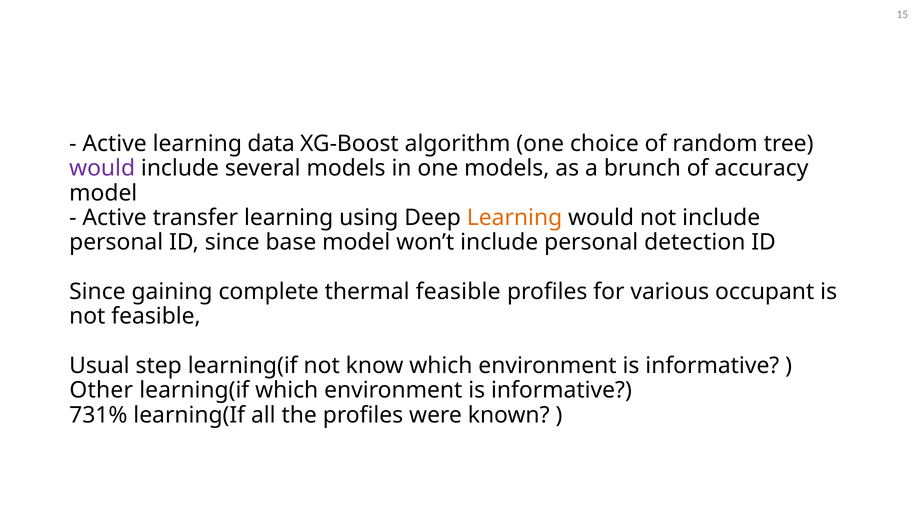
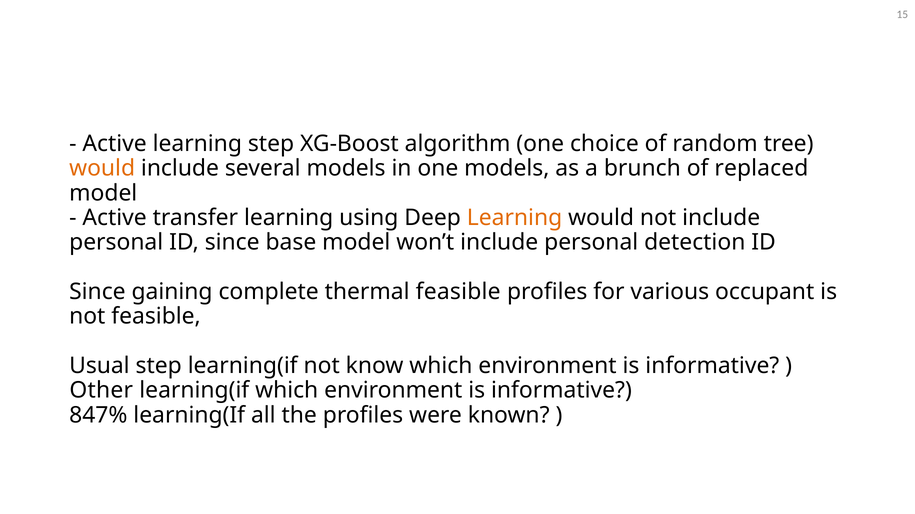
learning data: data -> step (271, 144)
would colour: purple -> orange (102, 169)
accuracy: accuracy -> replaced (761, 169)
731%: 731% -> 847% (98, 416)
